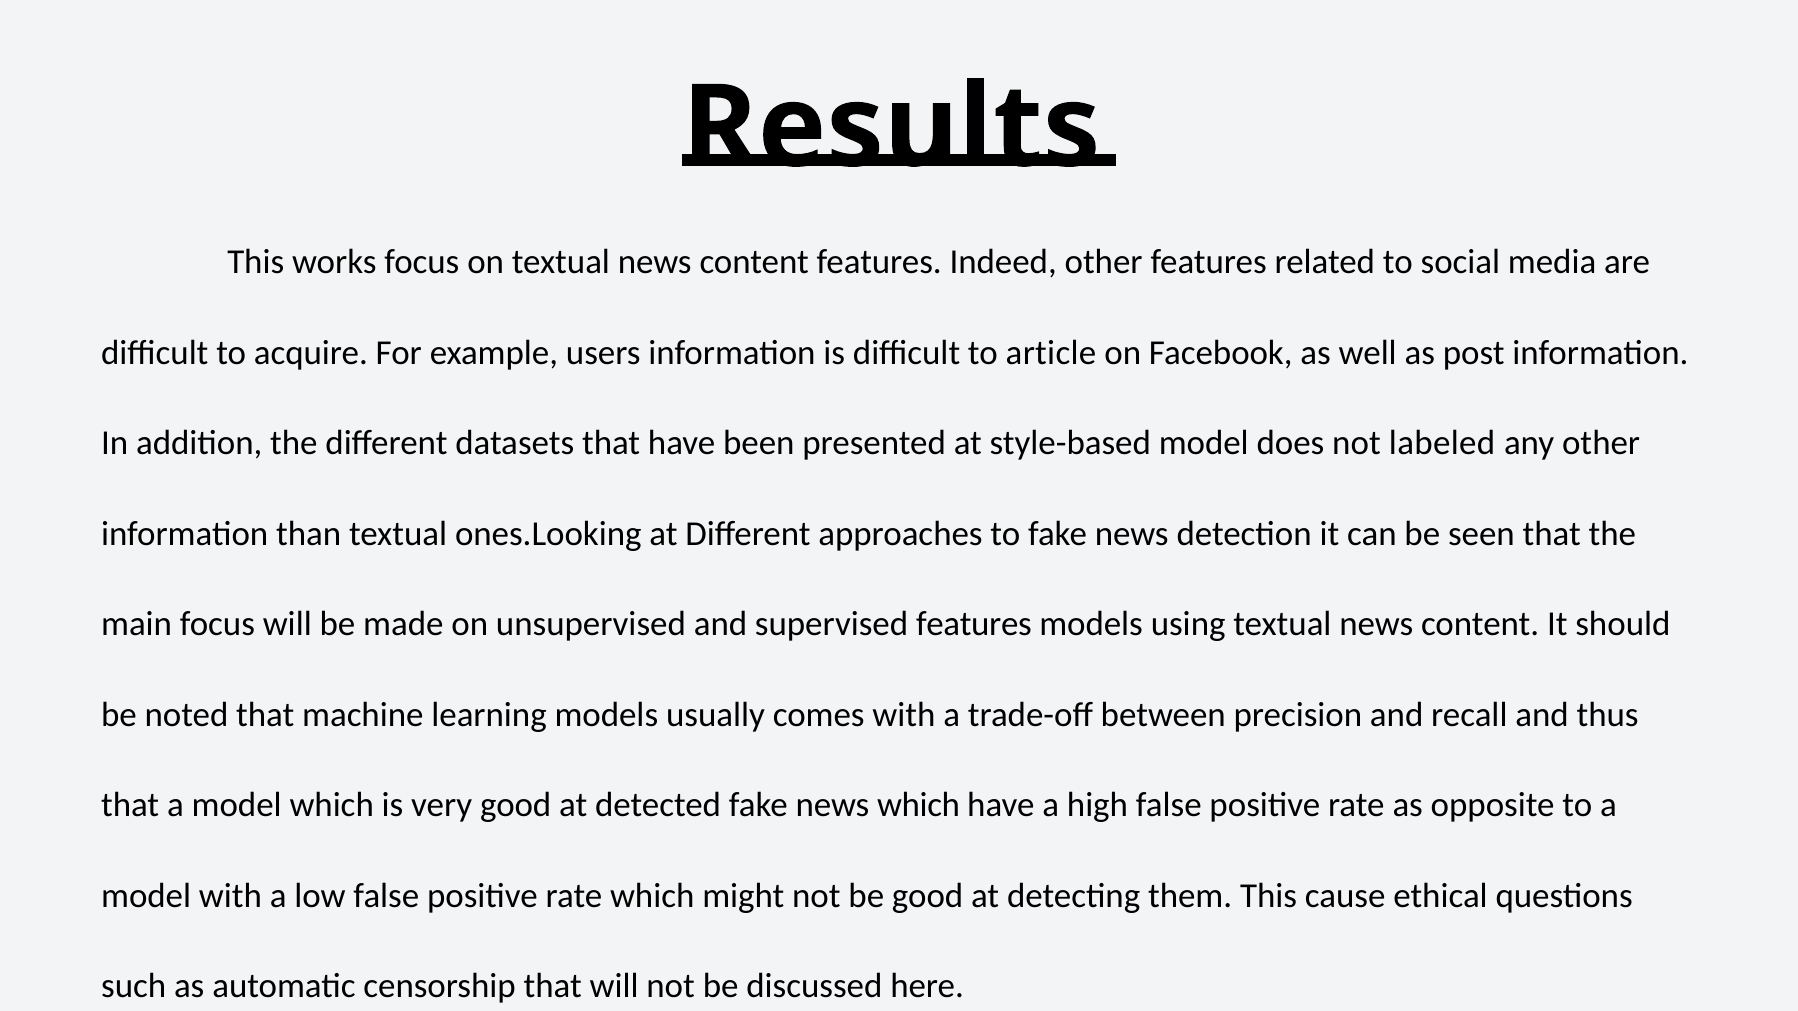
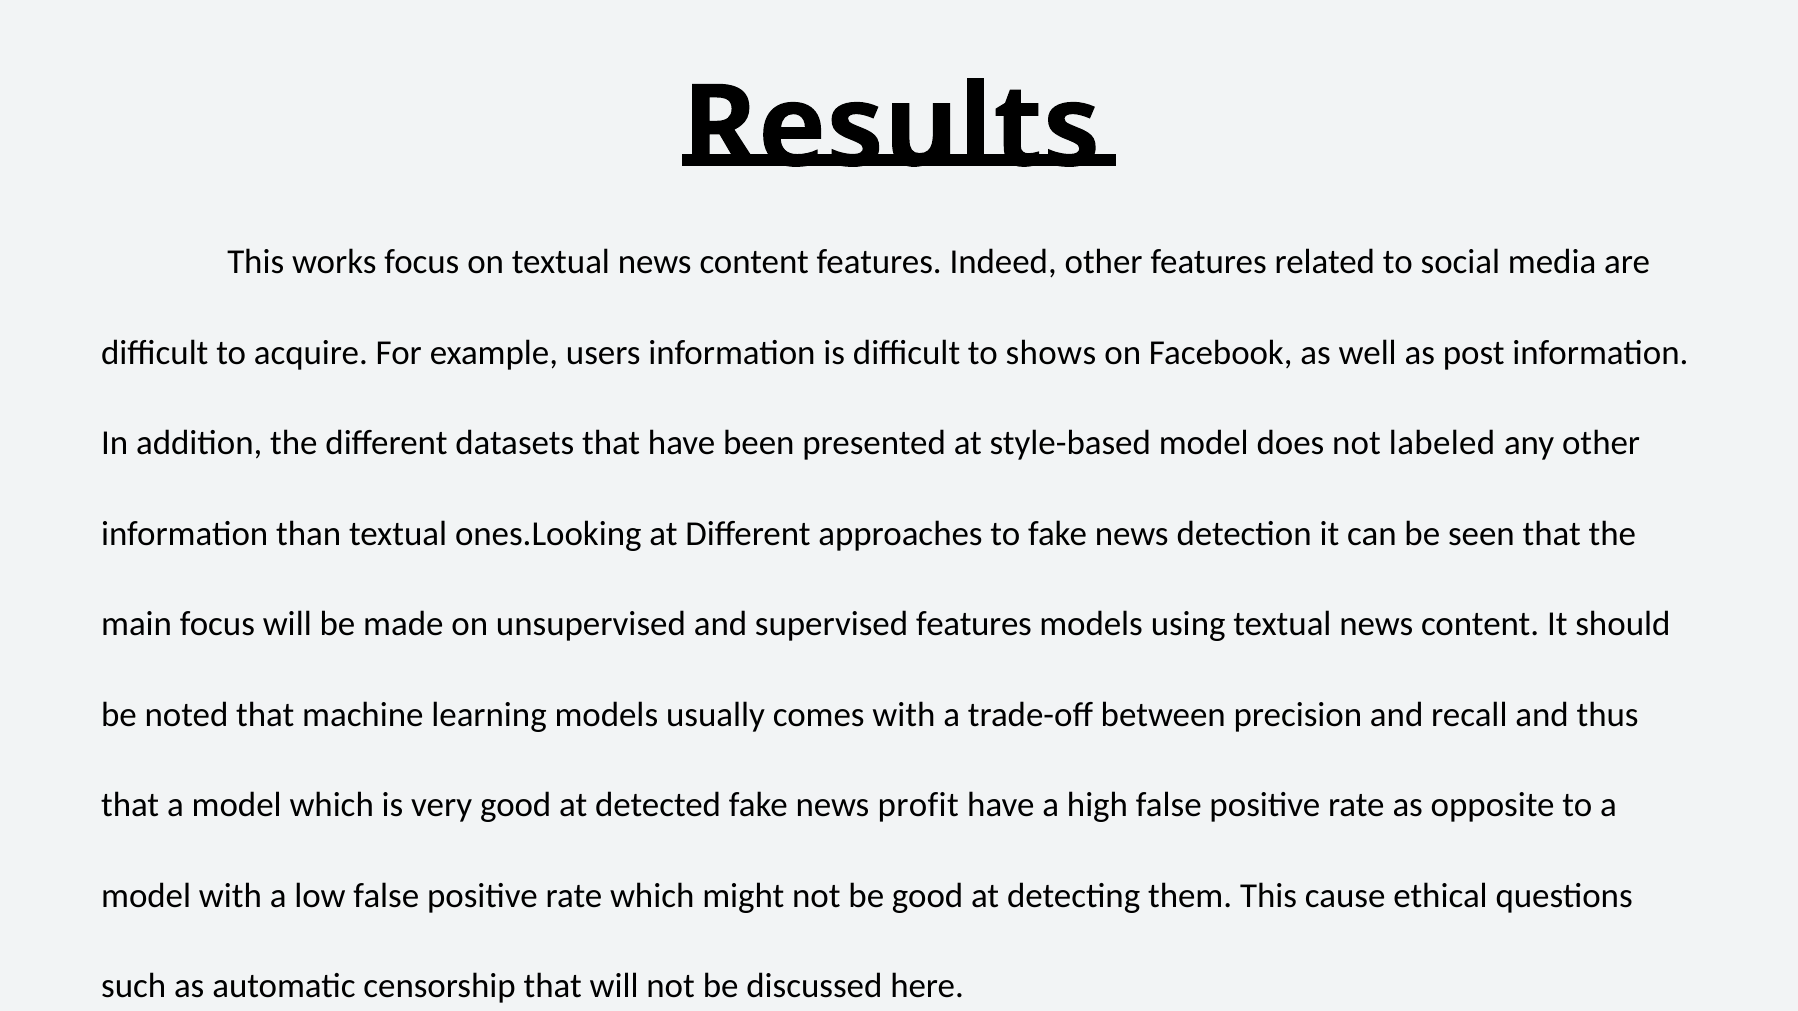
article: article -> shows (1051, 353)
news which: which -> profit (918, 805)
